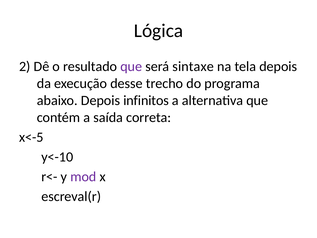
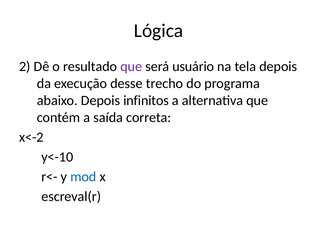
sintaxe: sintaxe -> usuário (193, 67)
x<-5: x<-5 -> x<-2 (31, 137)
mod colour: purple -> blue (83, 177)
